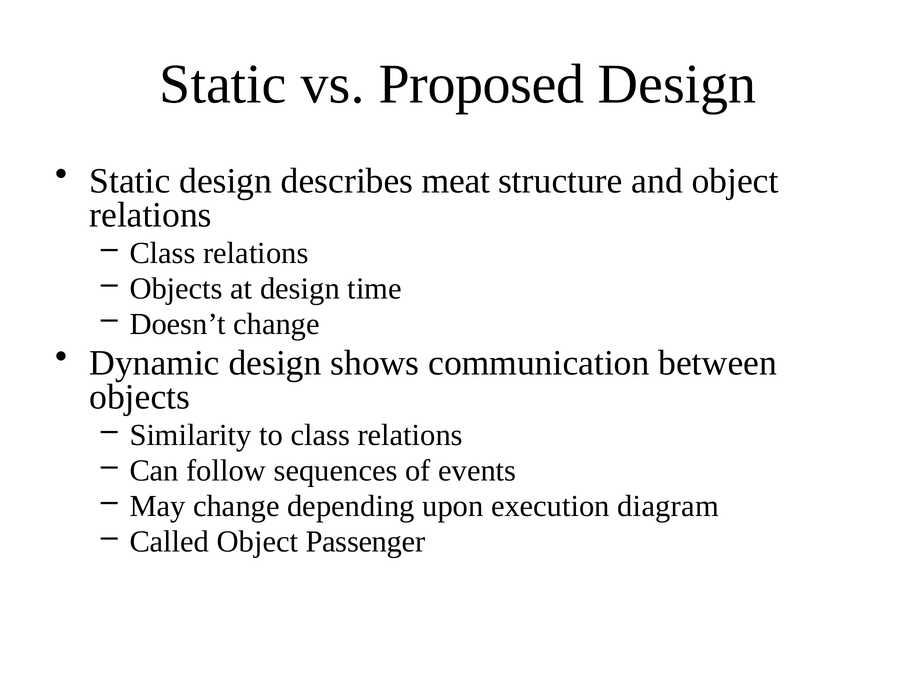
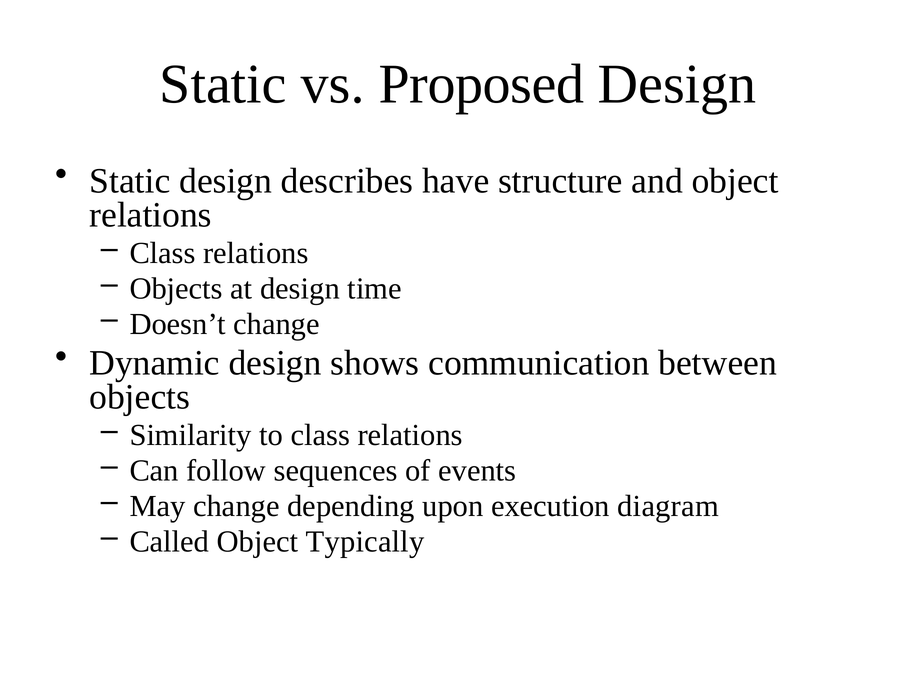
meat: meat -> have (456, 181)
Passenger: Passenger -> Typically (365, 541)
